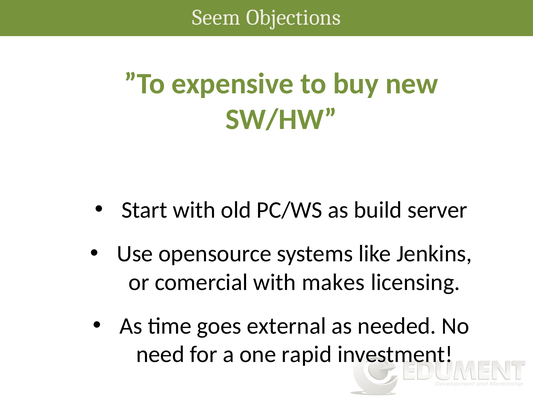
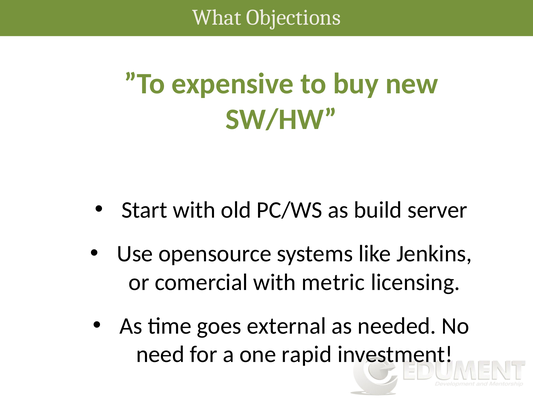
Seem: Seem -> What (217, 17)
makes: makes -> metric (333, 282)
